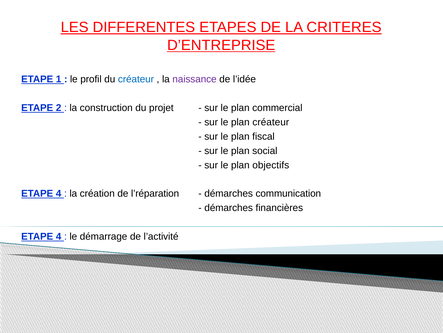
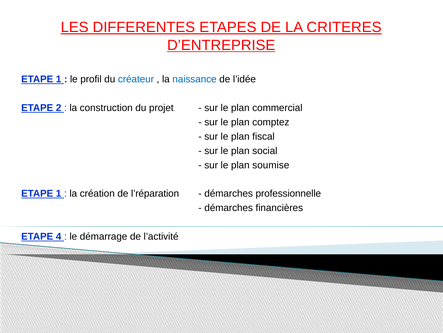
naissance colour: purple -> blue (195, 79)
plan créateur: créateur -> comptez (271, 122)
objectifs: objectifs -> soumise (271, 165)
4: 4 -> 1 (59, 193)
communication: communication -> professionnelle (288, 193)
